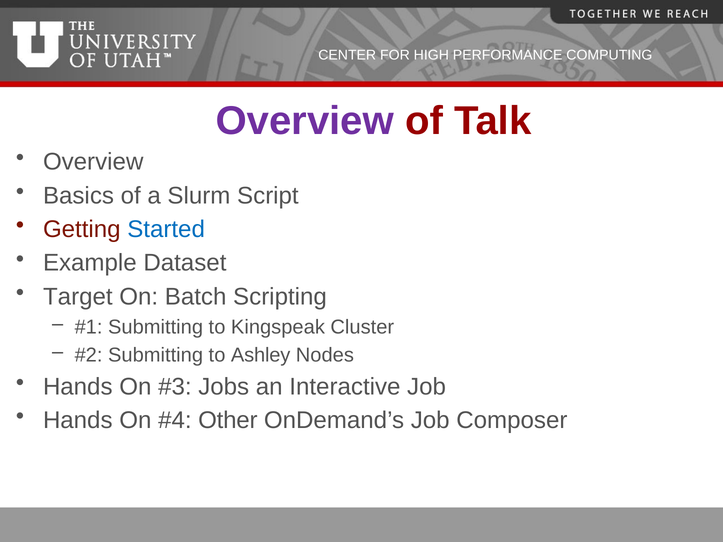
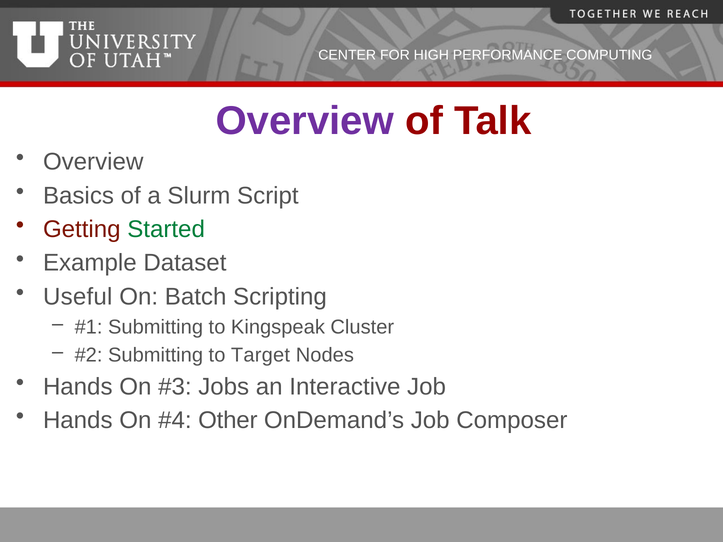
Started colour: blue -> green (166, 229)
Target: Target -> Useful (78, 297)
Ashley: Ashley -> Target (260, 355)
